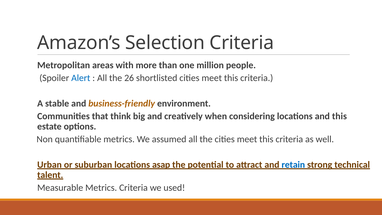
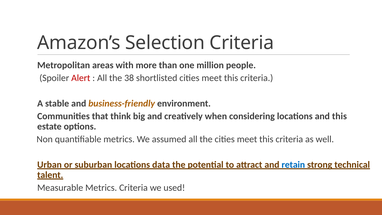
Alert colour: blue -> red (81, 78)
26: 26 -> 38 (129, 78)
asap: asap -> data (161, 165)
